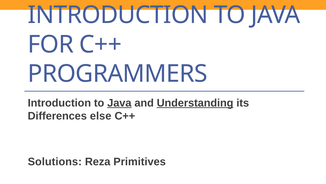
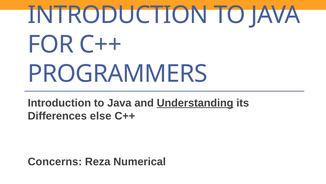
Java underline: present -> none (119, 103)
Solutions: Solutions -> Concerns (55, 161)
Primitives: Primitives -> Numerical (140, 161)
